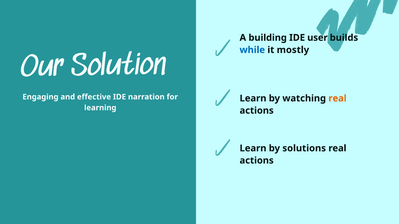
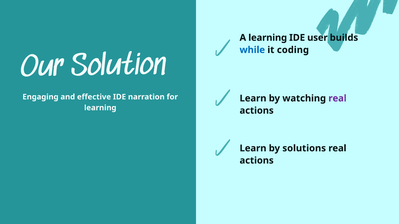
A building: building -> learning (268, 38)
mostly: mostly -> coding (293, 50)
real colour: orange -> purple (337, 99)
